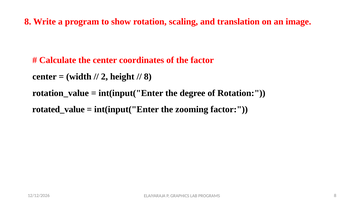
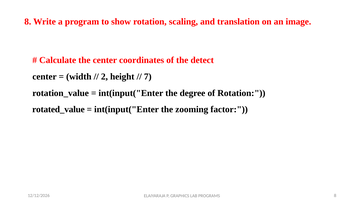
the factor: factor -> detect (202, 60)
8: 8 -> 7 (148, 76)
